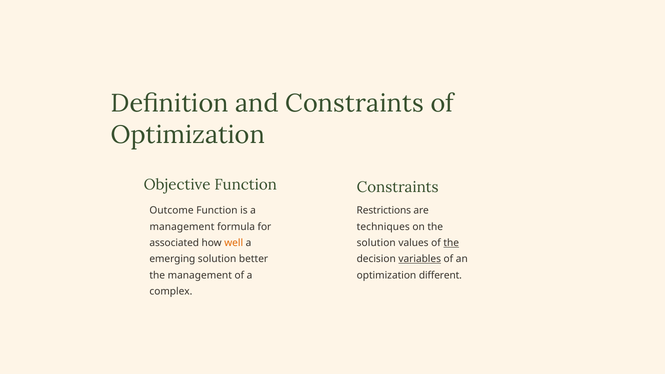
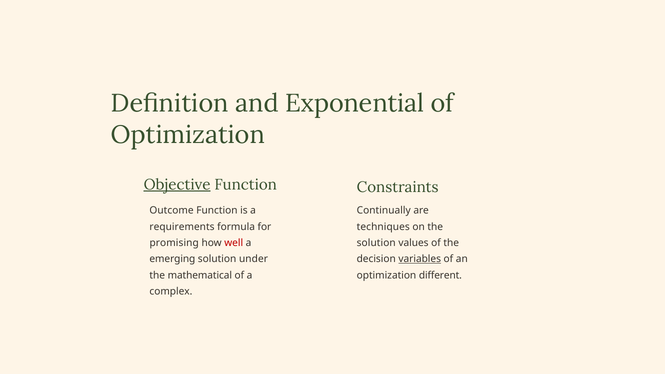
and Constraints: Constraints -> Exponential (355, 104)
Objective underline: none -> present (177, 185)
Restrictions: Restrictions -> Continually (384, 211)
management: management -> requirements (182, 227)
associated: associated -> promising (174, 243)
well colour: orange -> red (234, 243)
the underline: present -> none (451, 243)
better: better -> under (253, 259)
the management: management -> mathematical (200, 275)
